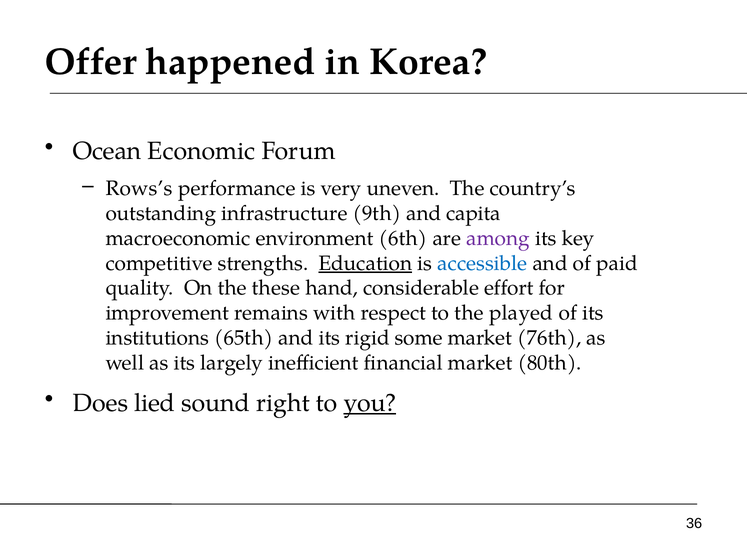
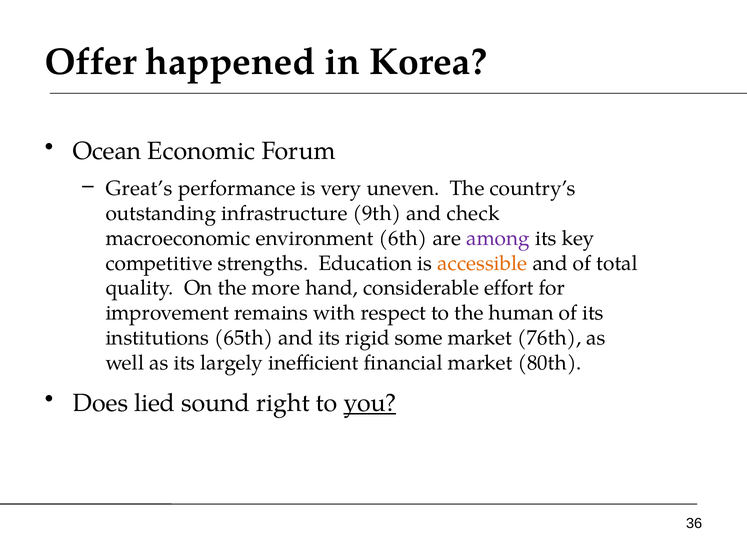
Rows’s: Rows’s -> Great’s (139, 189)
capita: capita -> check (473, 214)
Education underline: present -> none (365, 263)
accessible colour: blue -> orange (482, 263)
paid: paid -> total (617, 263)
these: these -> more (276, 288)
played: played -> human (521, 313)
